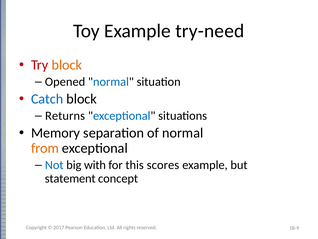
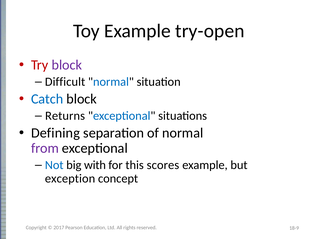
try-need: try-need -> try-open (210, 31)
block colour: orange -> purple (67, 65)
Opened: Opened -> Difficult (65, 82)
Memory: Memory -> Defining (55, 133)
from colour: orange -> purple (45, 148)
statement: statement -> exception (70, 178)
